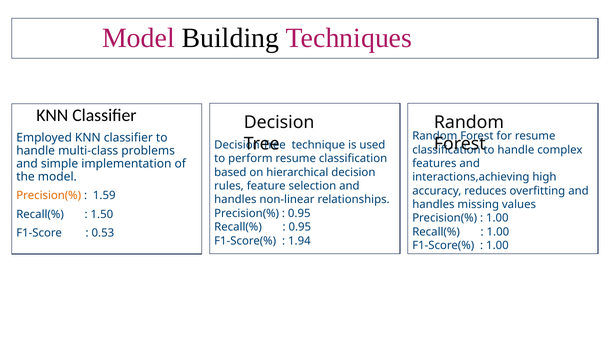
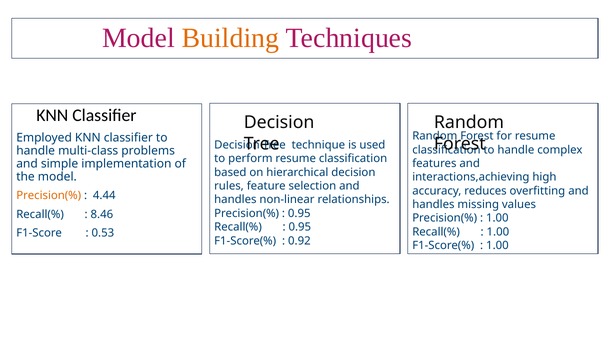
Building colour: black -> orange (231, 38)
1.59: 1.59 -> 4.44 (104, 196)
1.50: 1.50 -> 8.46 (102, 214)
1.94: 1.94 -> 0.92 (299, 241)
